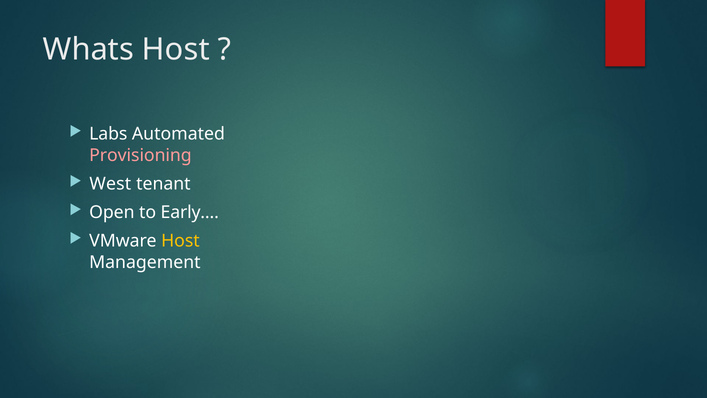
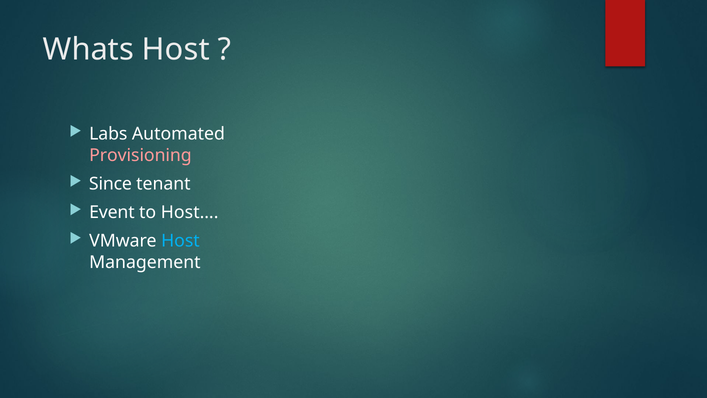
West: West -> Since (110, 184)
Open: Open -> Event (112, 212)
Early…: Early… -> Host… (190, 212)
Host colour: yellow -> light blue (180, 241)
